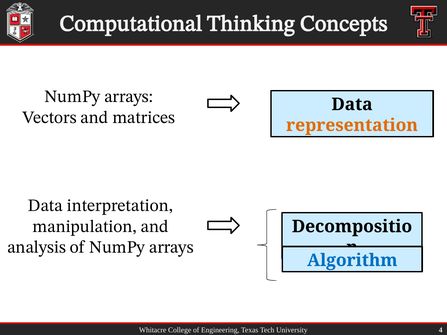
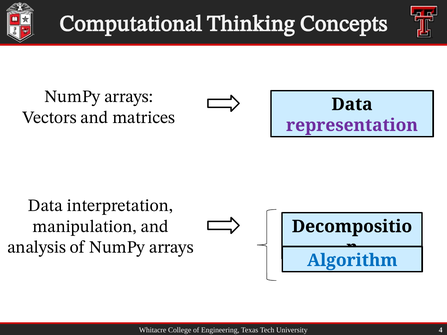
representation colour: orange -> purple (352, 125)
